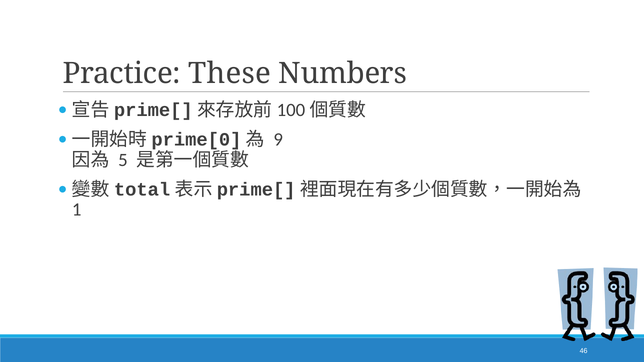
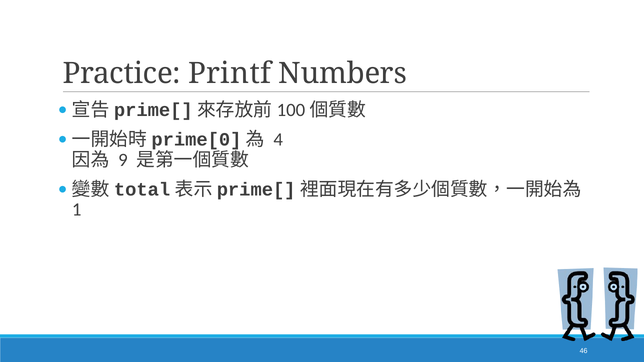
These: These -> Printf (230, 74)
9: 9 -> 4 (278, 140)
5: 5 -> 9 (123, 160)
